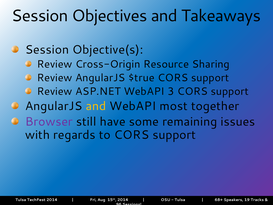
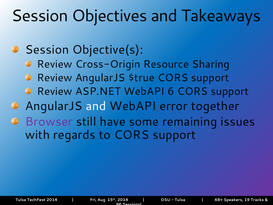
3: 3 -> 6 (171, 91)
and colour: yellow -> white (96, 106)
most: most -> error (174, 106)
